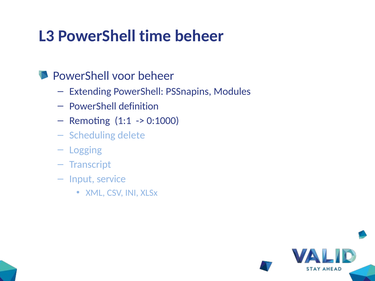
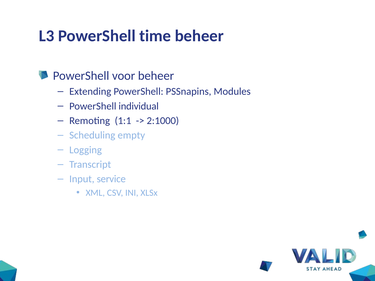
definition: definition -> individual (139, 106)
0:1000: 0:1000 -> 2:1000 (163, 121)
delete: delete -> empty (131, 135)
